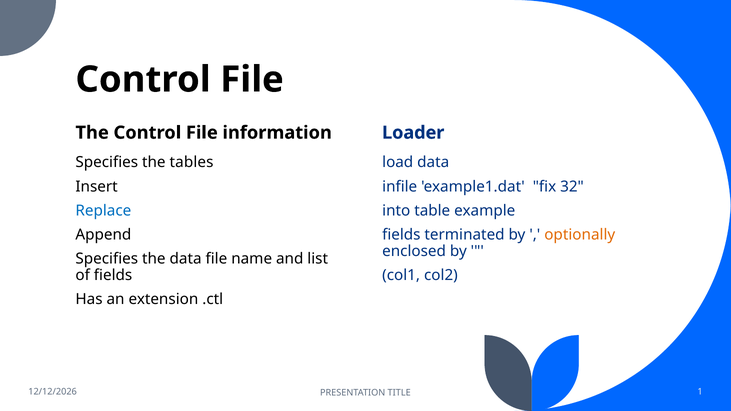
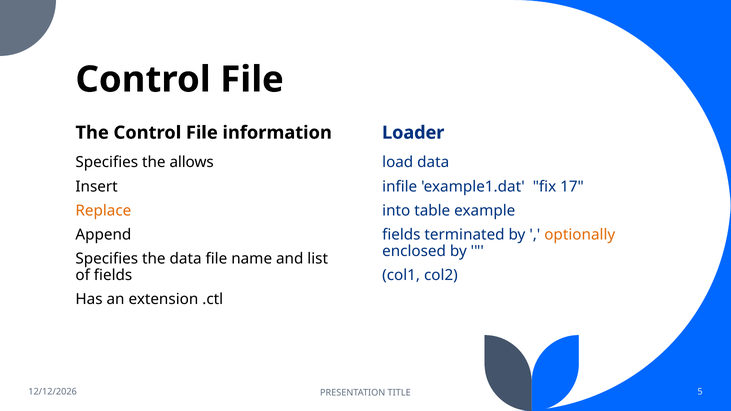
tables: tables -> allows (192, 162)
32: 32 -> 17 (572, 187)
Replace colour: blue -> orange (103, 211)
1: 1 -> 5 (700, 392)
